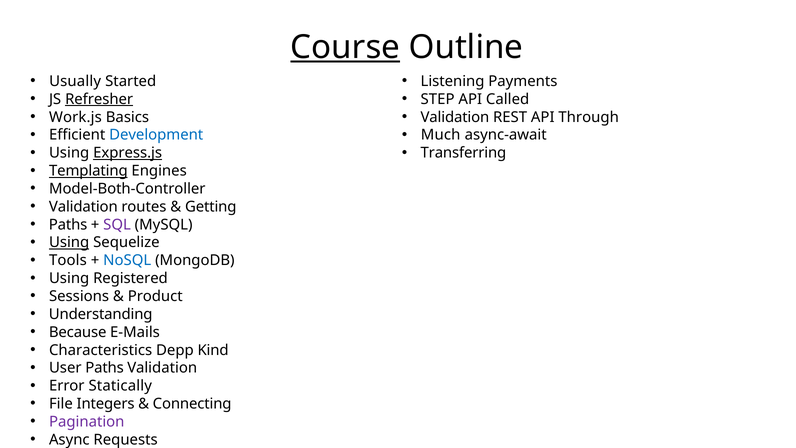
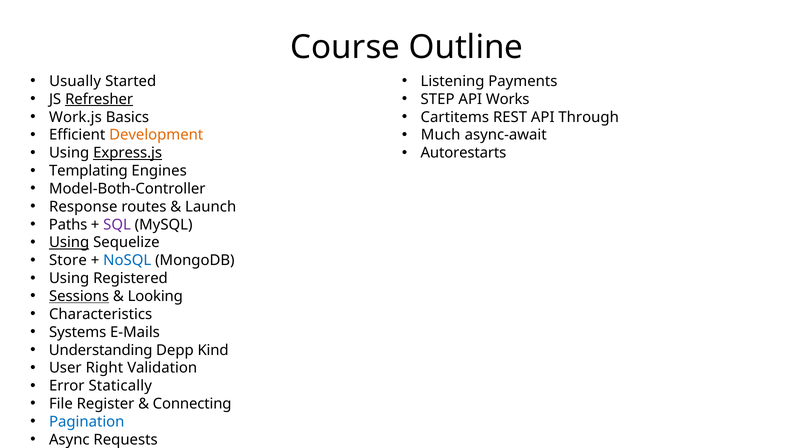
Course underline: present -> none (345, 47)
Called: Called -> Works (508, 99)
Validation: Validation -> Cartitems (455, 117)
Development colour: blue -> orange (156, 135)
Transferring: Transferring -> Autorestarts (463, 153)
Templating underline: present -> none (88, 171)
Validation: Validation -> Response (83, 207)
Getting: Getting -> Launch (211, 207)
Tools: Tools -> Store (68, 260)
Sessions underline: none -> present (79, 296)
Product: Product -> Looking (155, 296)
Understanding: Understanding -> Characteristics (101, 314)
Because: Because -> Systems (78, 332)
Characteristics: Characteristics -> Understanding (101, 350)
User Paths: Paths -> Right (104, 368)
Integers: Integers -> Register (106, 404)
Pagination colour: purple -> blue (87, 422)
